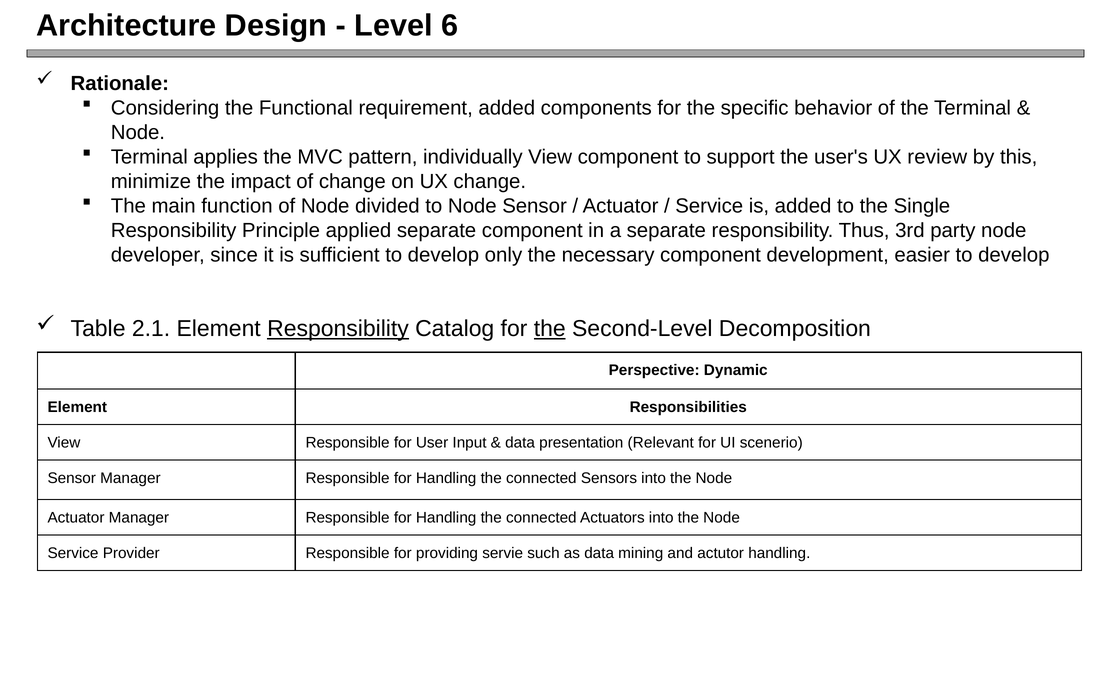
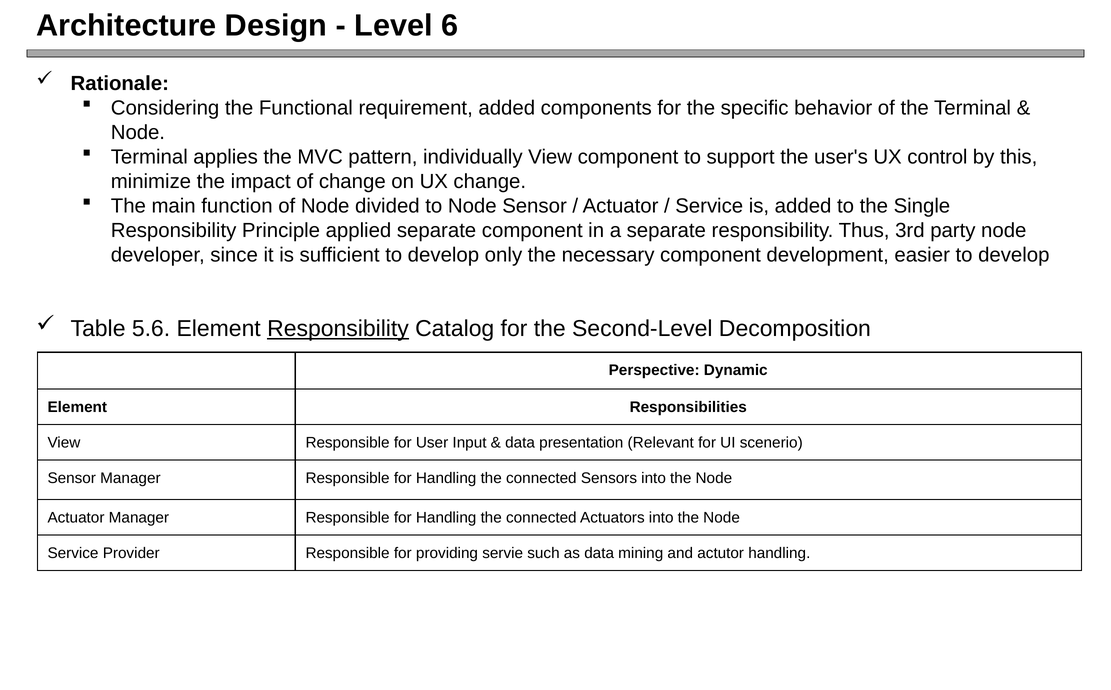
review: review -> control (937, 157)
2.1: 2.1 -> 5.6 (151, 329)
the underline: present -> none (550, 329)
